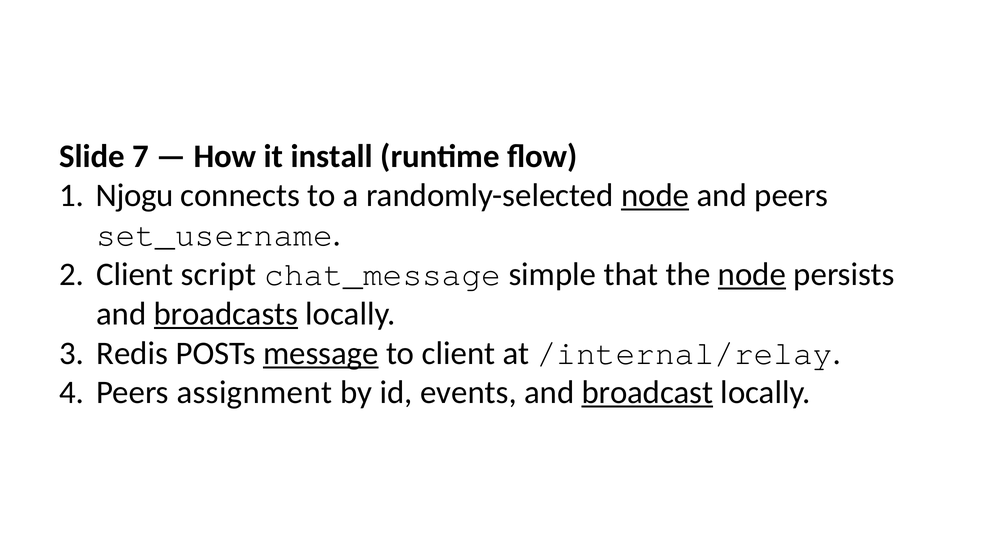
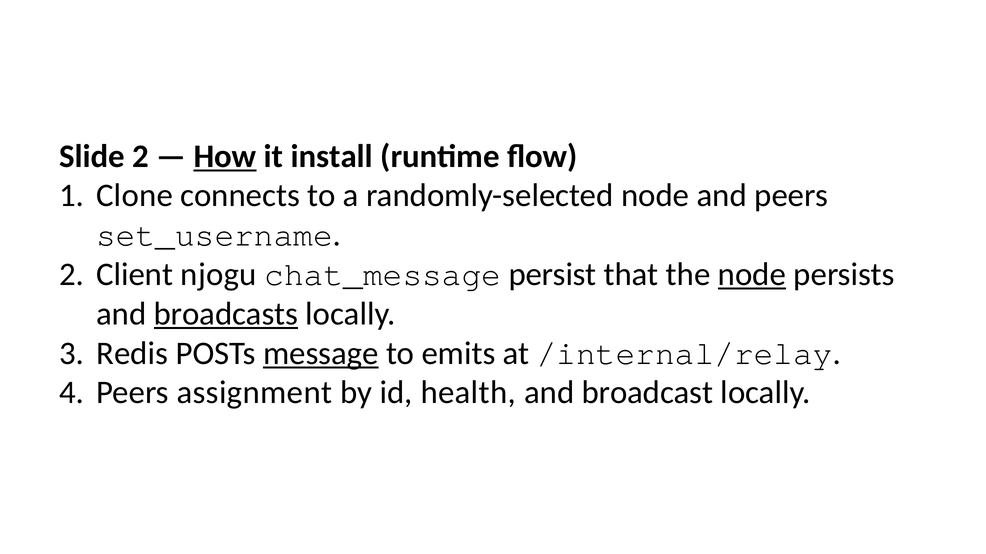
Slide 7: 7 -> 2 (141, 156)
How underline: none -> present (225, 156)
Njogu: Njogu -> Clone (135, 196)
node underline: present -> none (655, 196)
script: script -> njogu (219, 275)
simple: simple -> persist (552, 275)
to client: client -> emits (459, 354)
events: events -> health (468, 393)
broadcast underline: present -> none (647, 393)
